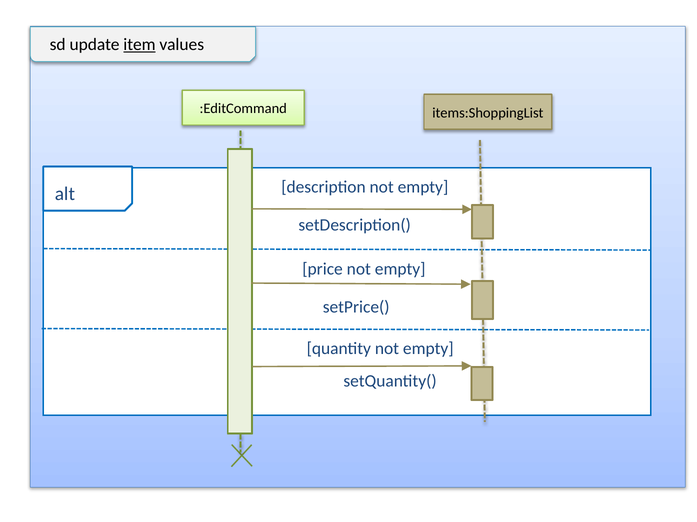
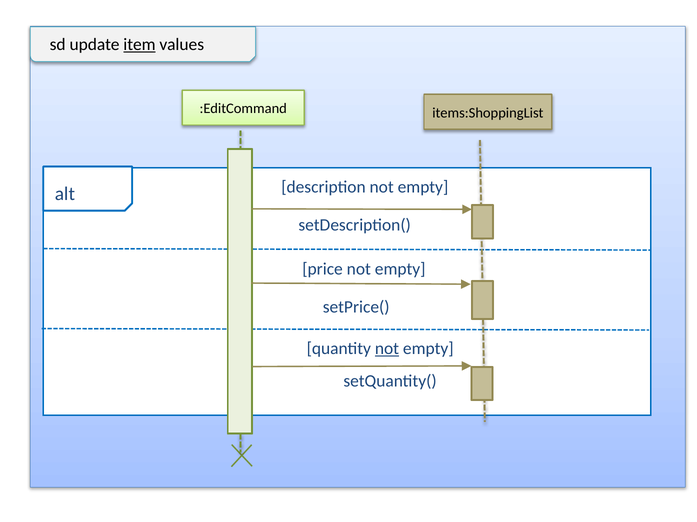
not underline: none -> present (387, 349)
